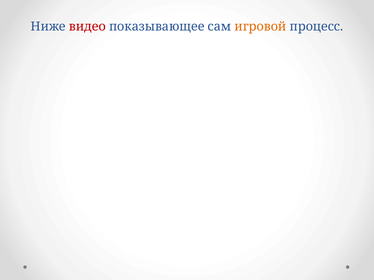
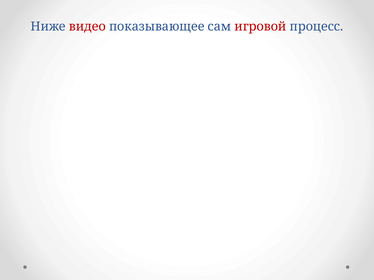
игровой colour: orange -> red (260, 27)
